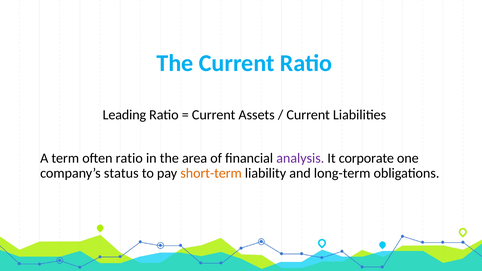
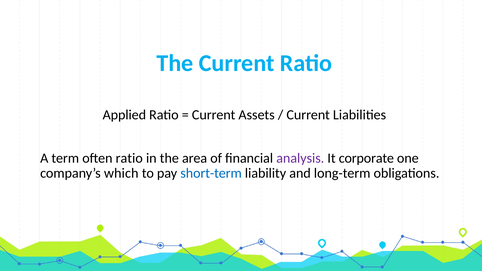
Leading: Leading -> Applied (124, 115)
status: status -> which (121, 173)
short-term colour: orange -> blue (211, 173)
